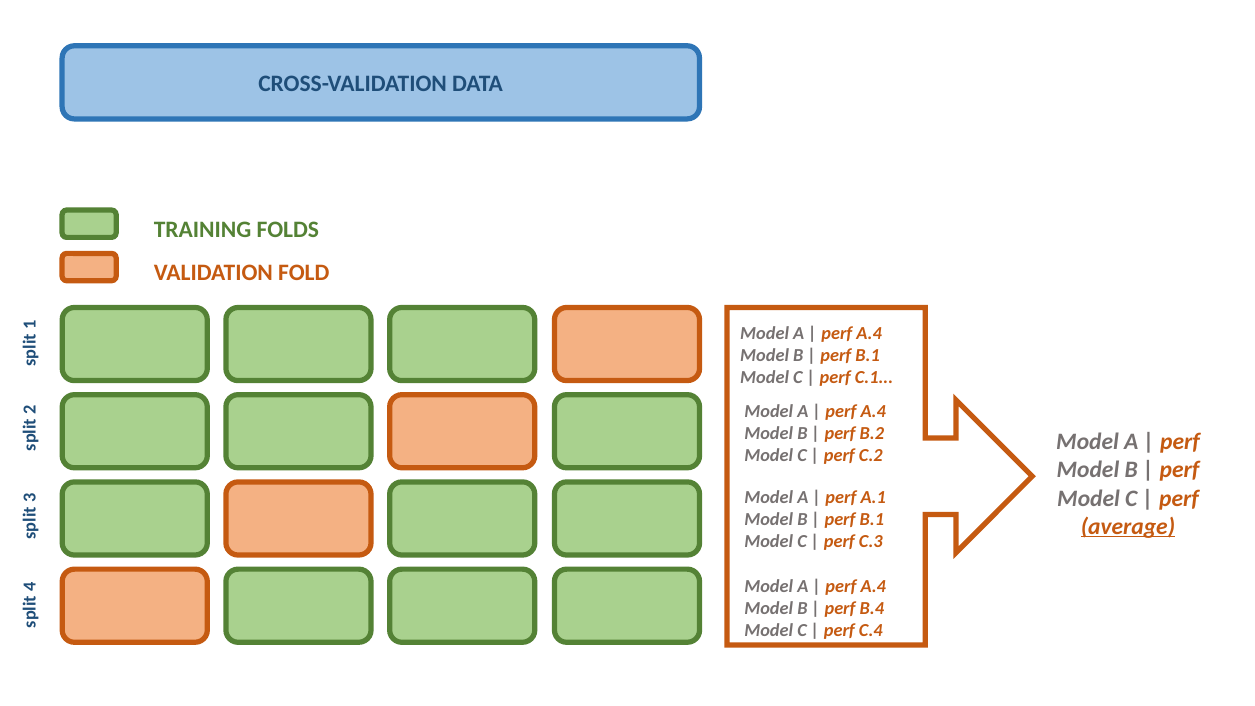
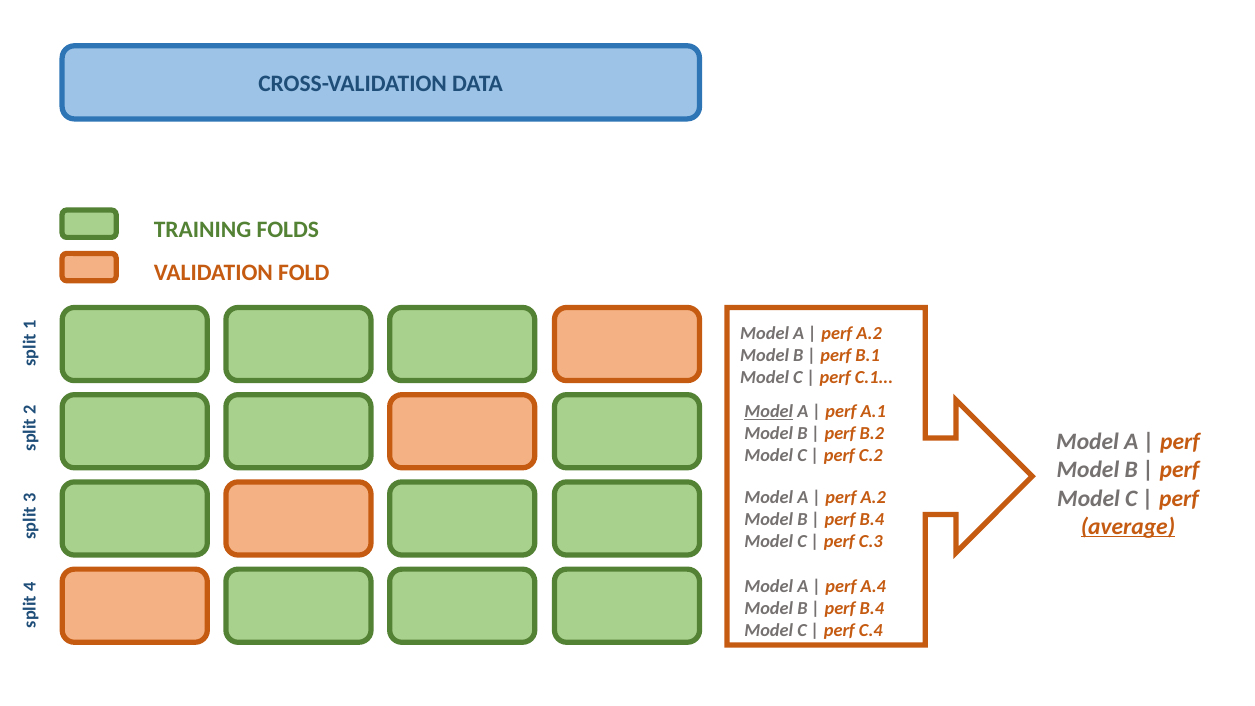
A.4: A.4 -> A.2 (869, 333)
Model underline: none -> present (769, 412)
A.4: A.4 -> A.1 (873, 412)
A.1: A.1 -> A.2 (873, 497)
B.1: B.1 -> B.4 (872, 519)
